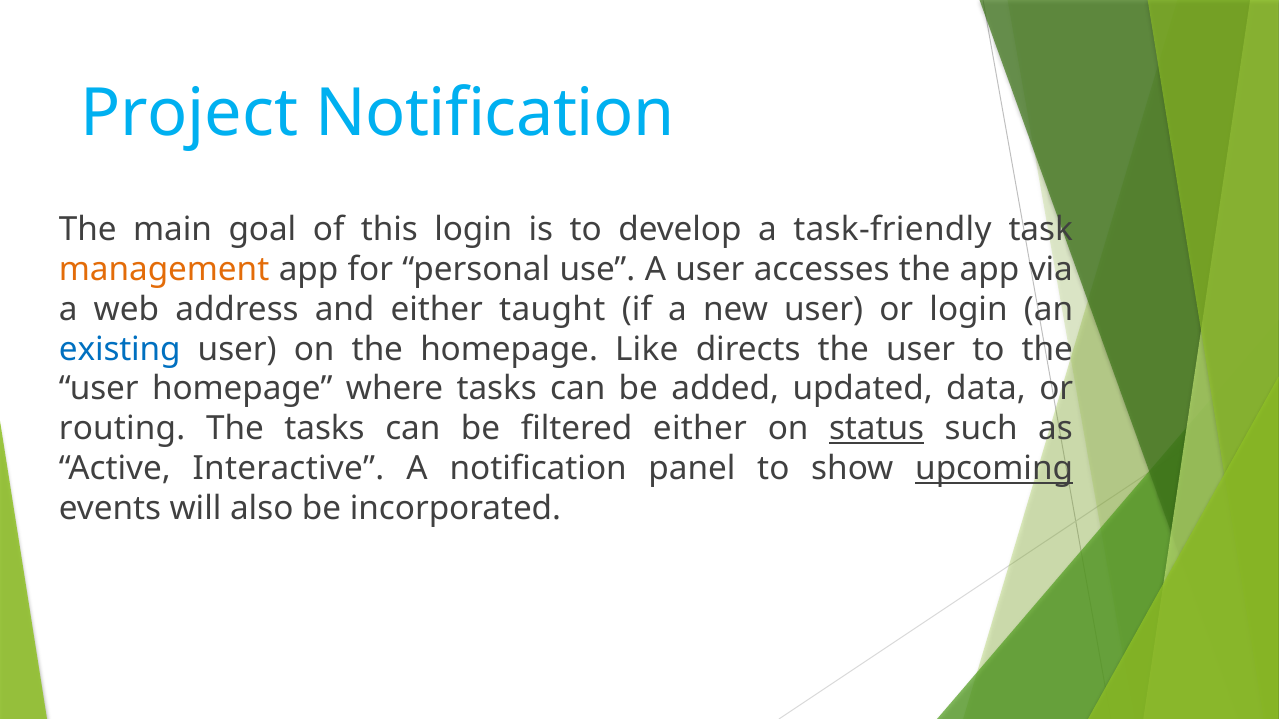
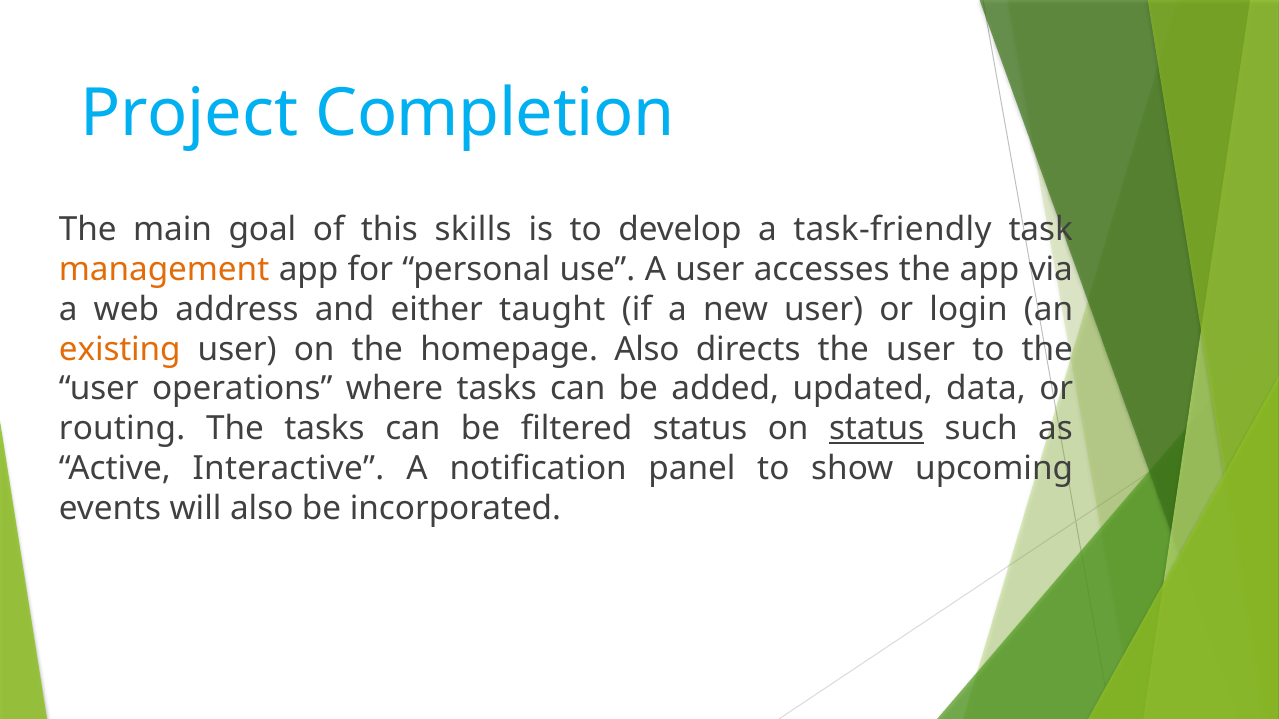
Project Notification: Notification -> Completion (495, 113)
this login: login -> skills (473, 230)
existing colour: blue -> orange (120, 349)
homepage Like: Like -> Also (647, 349)
user homepage: homepage -> operations (242, 389)
filtered either: either -> status (700, 429)
upcoming underline: present -> none (994, 469)
